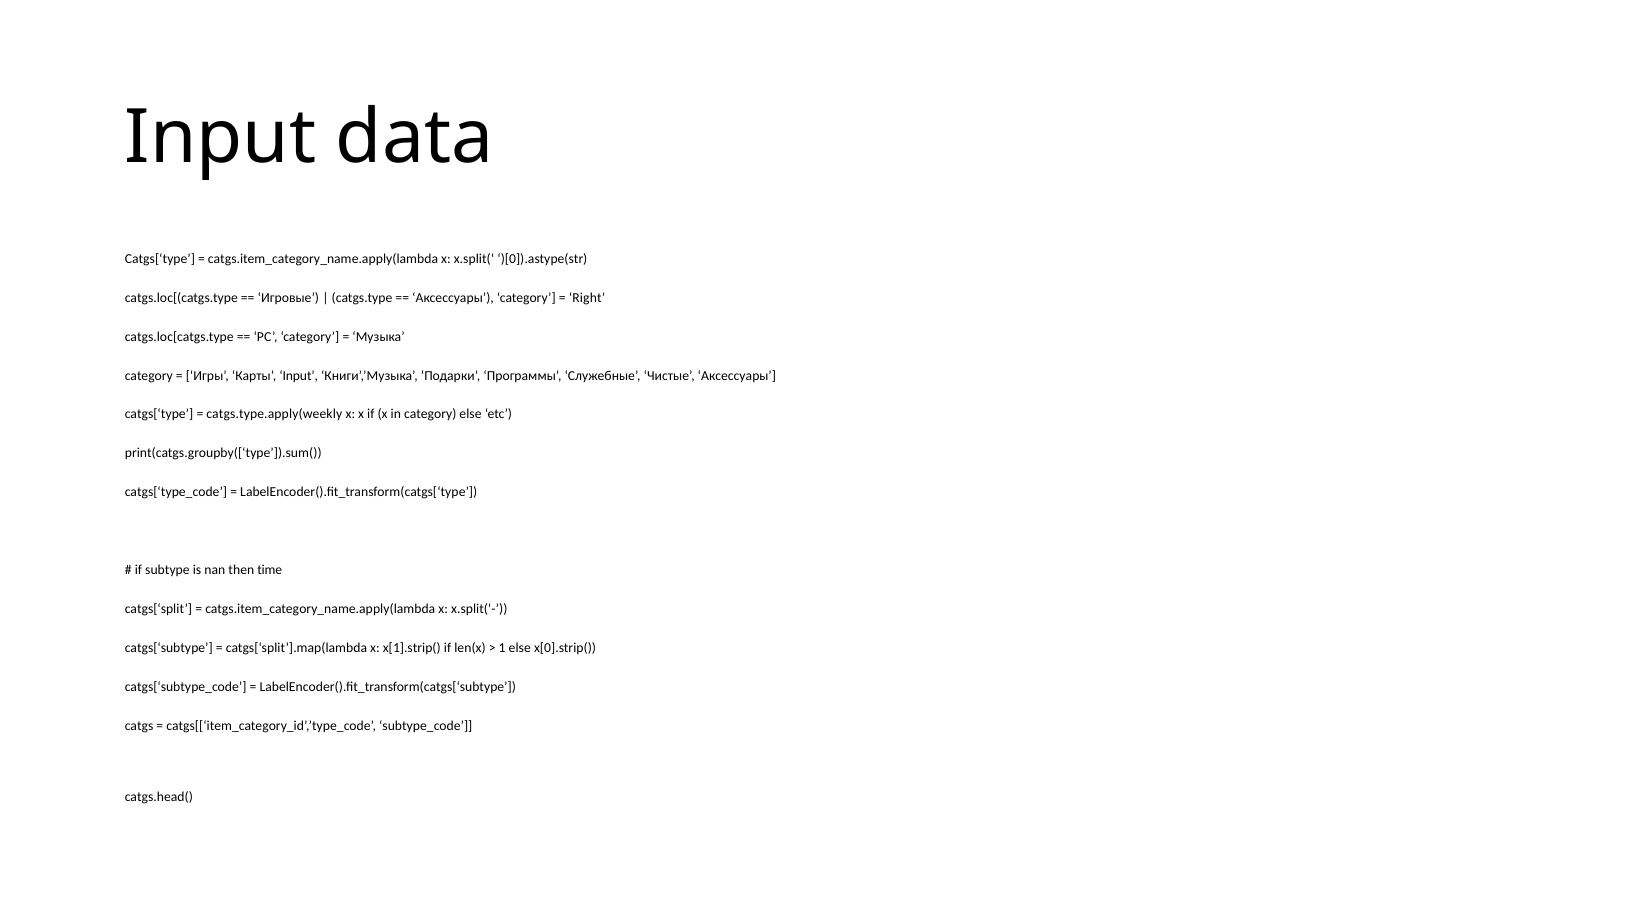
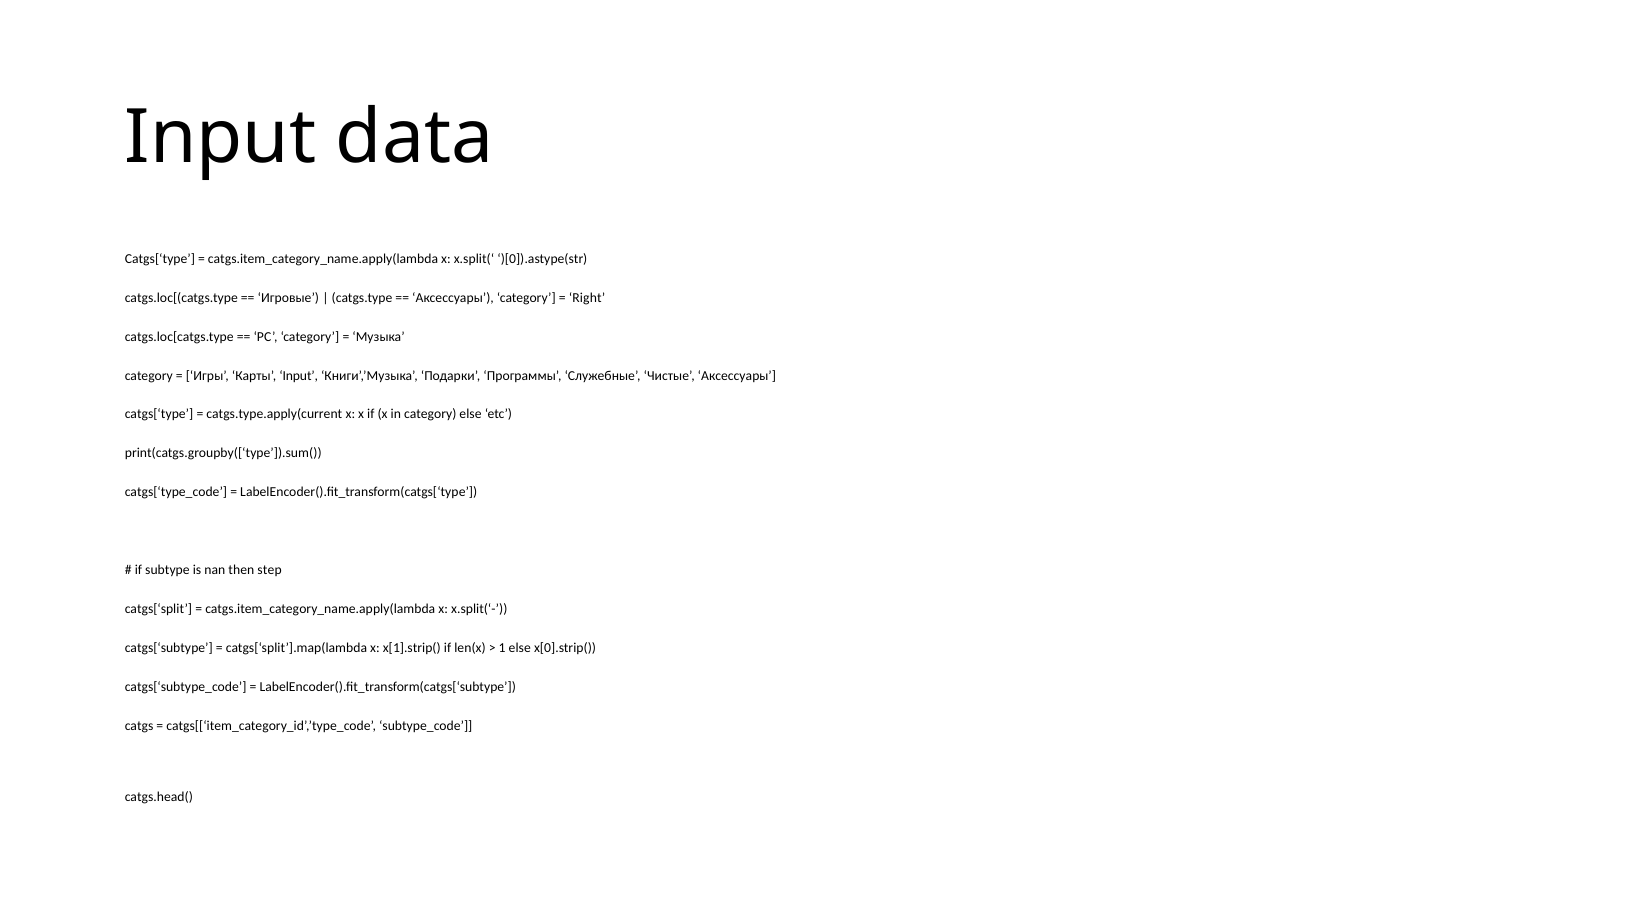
catgs.type.apply(weekly: catgs.type.apply(weekly -> catgs.type.apply(current (274, 414)
time: time -> step (270, 570)
